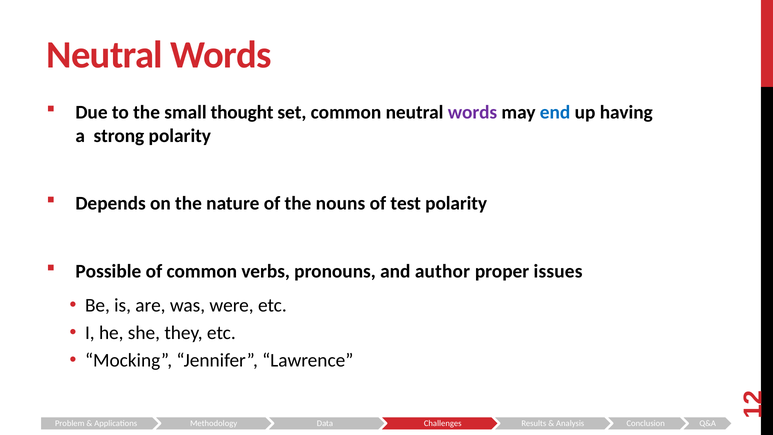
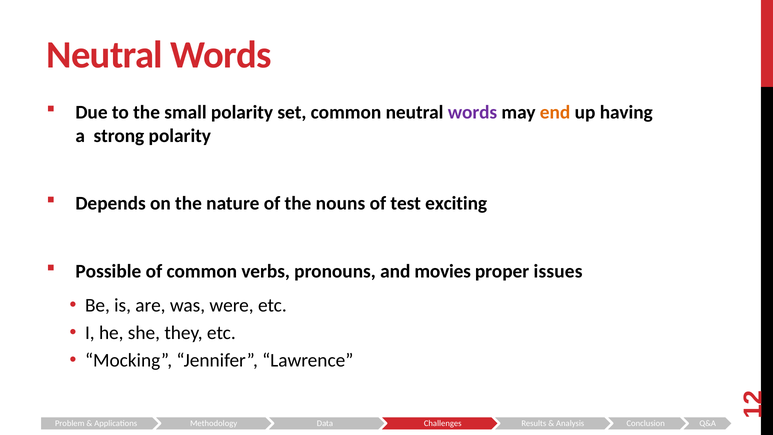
small thought: thought -> polarity (242, 112)
end colour: blue -> orange (555, 112)
test polarity: polarity -> exciting (456, 204)
author: author -> movies (443, 271)
